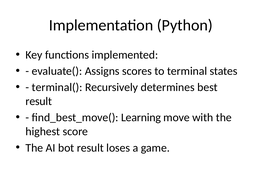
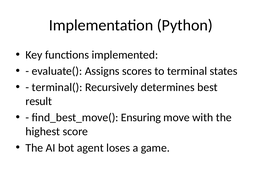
Learning: Learning -> Ensuring (141, 118)
bot result: result -> agent (90, 148)
